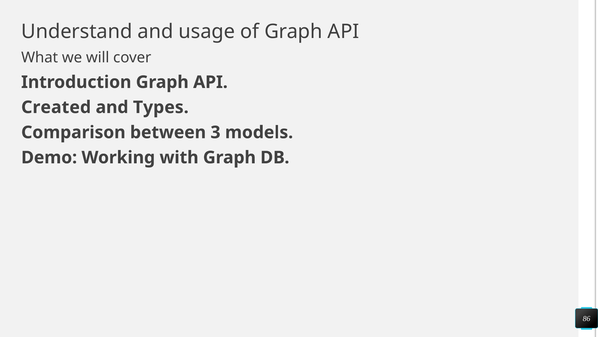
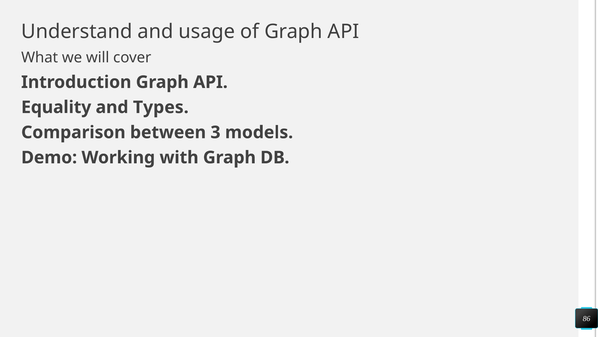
Created: Created -> Equality (56, 107)
